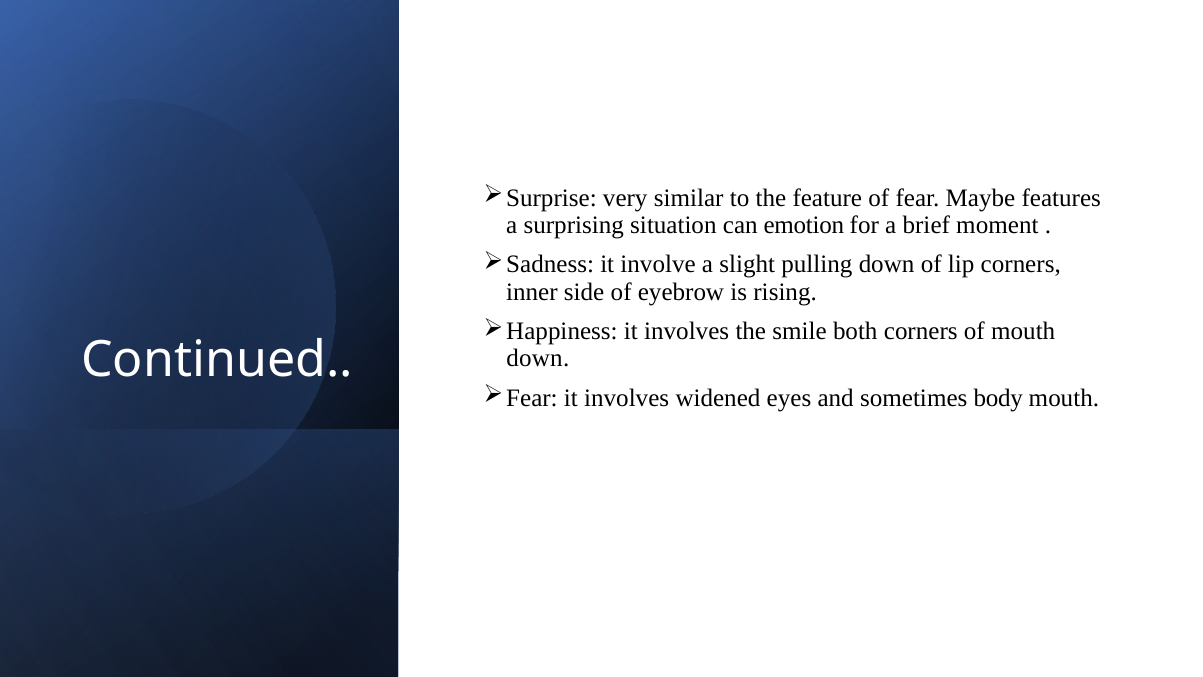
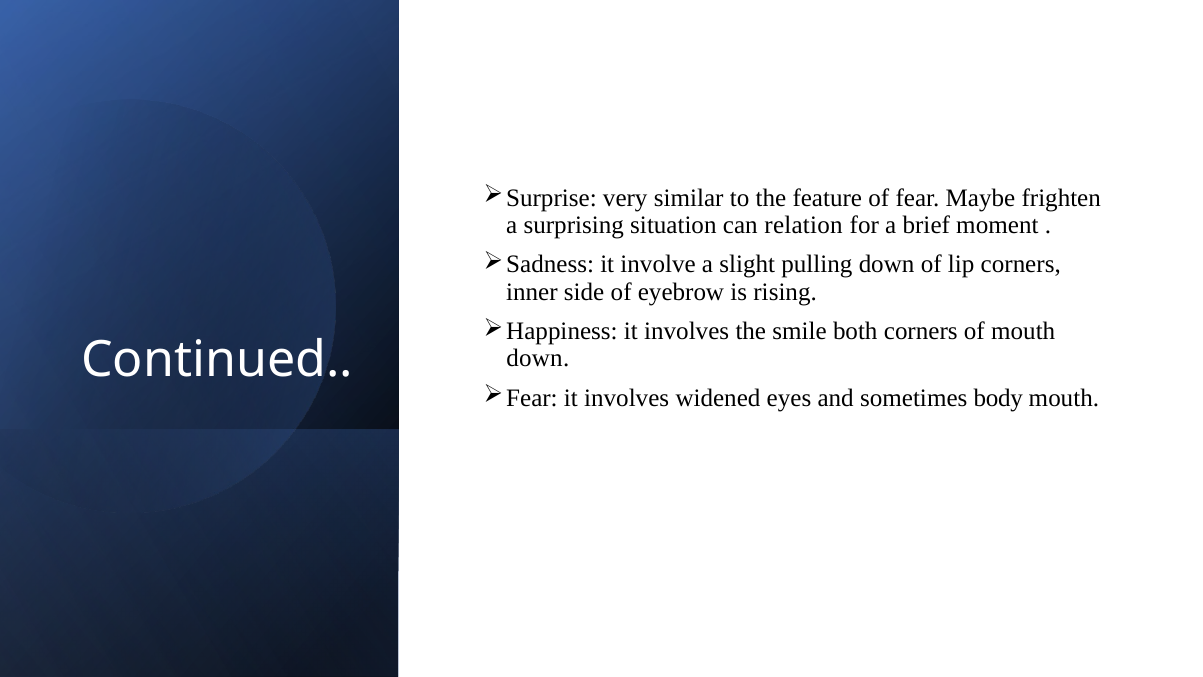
features: features -> frighten (1061, 198)
emotion: emotion -> relation (804, 225)
